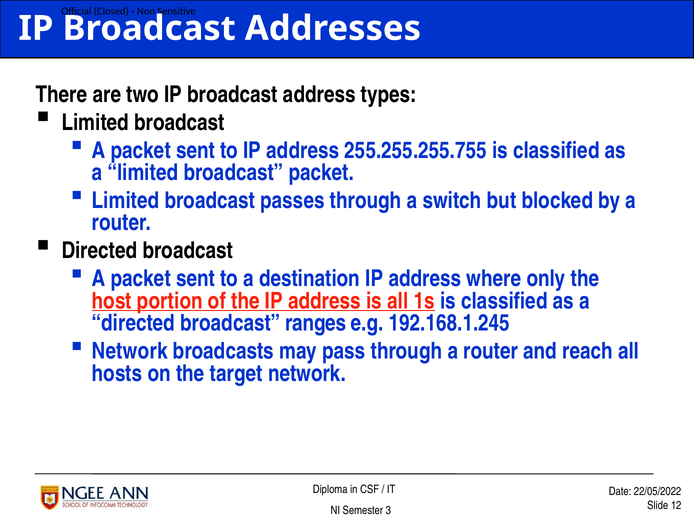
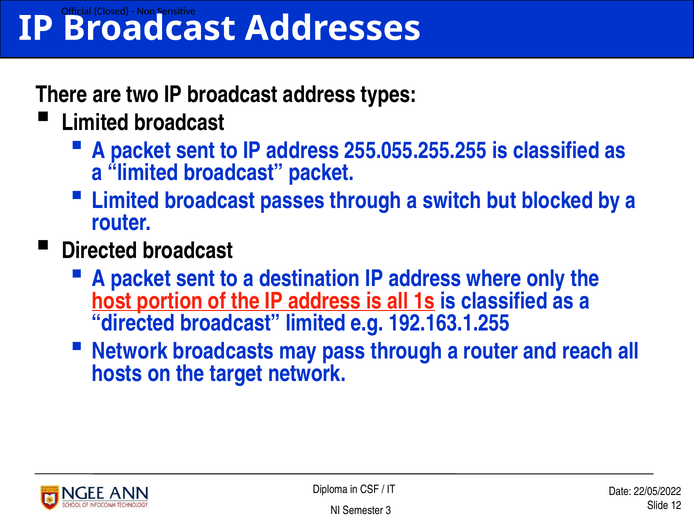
255.255.255.755: 255.255.255.755 -> 255.055.255.255 (416, 151)
broadcast ranges: ranges -> limited (316, 324)
192.168.1.245: 192.168.1.245 -> 192.163.1.255 (449, 324)
